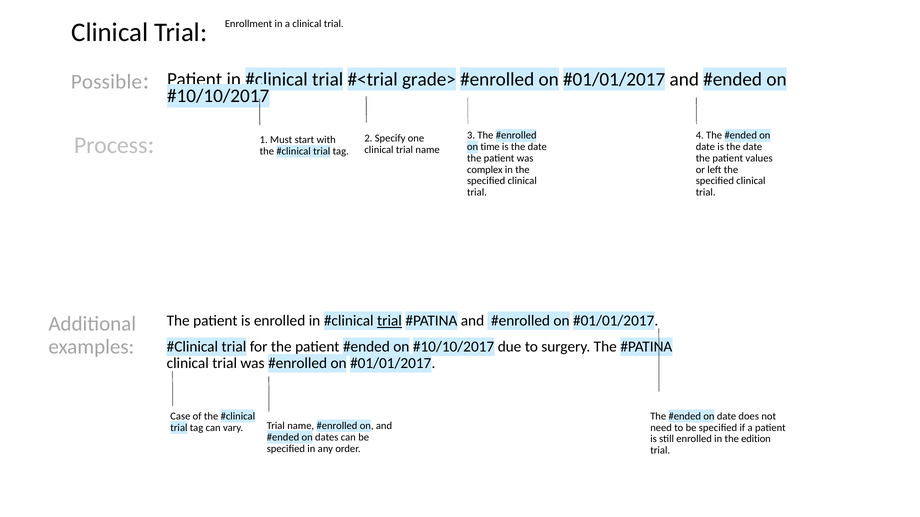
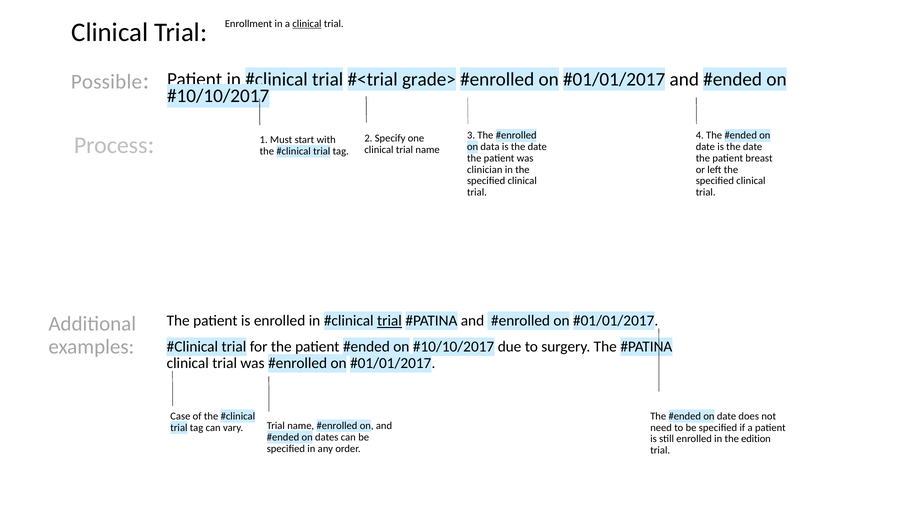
clinical underline: none -> present (307, 24)
time: time -> data (490, 147)
values: values -> breast (759, 158)
complex: complex -> clinician (485, 170)
